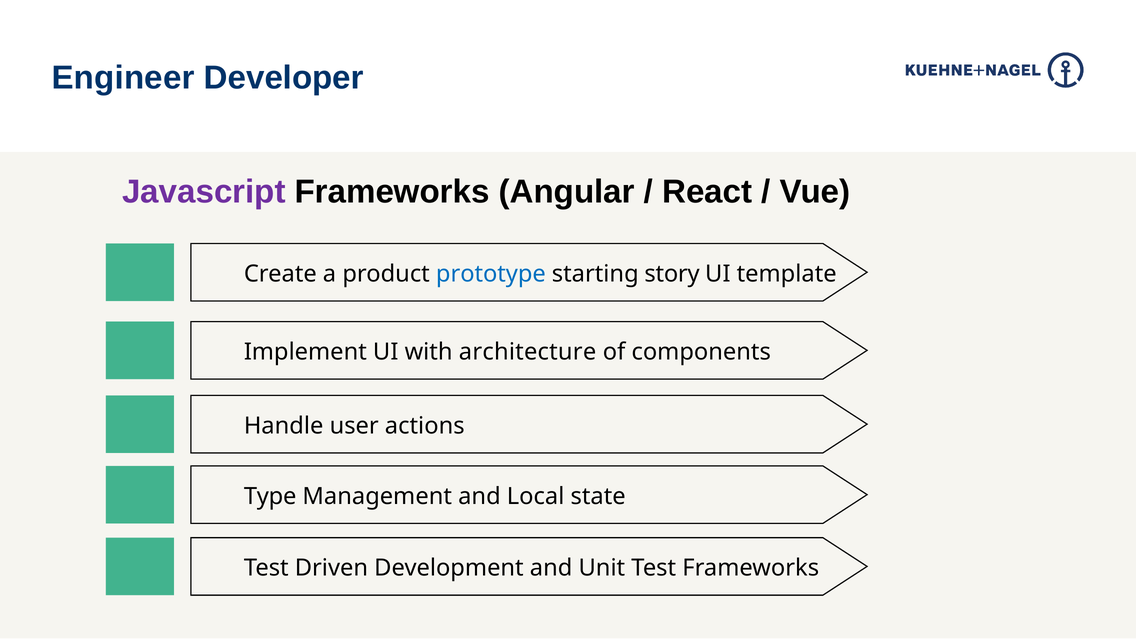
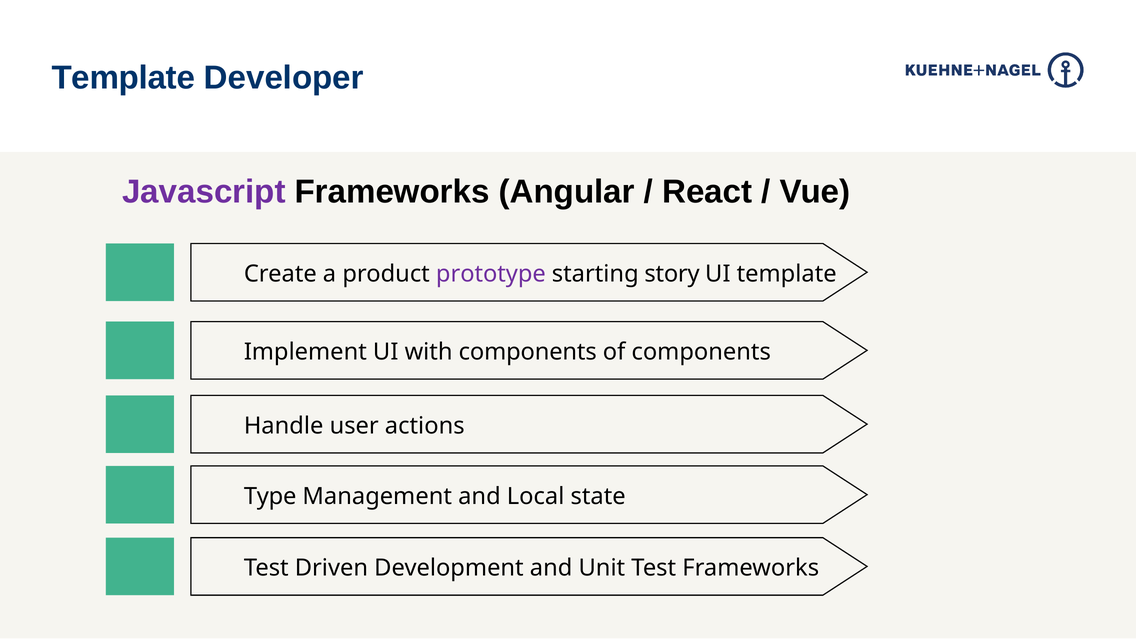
Engineer: Engineer -> Template (123, 78)
prototype colour: blue -> purple (491, 274)
with architecture: architecture -> components (528, 352)
